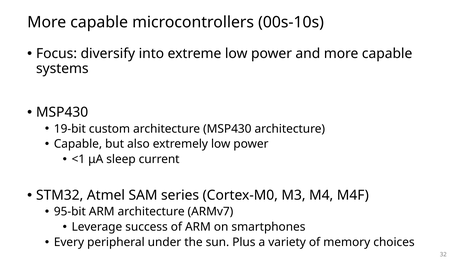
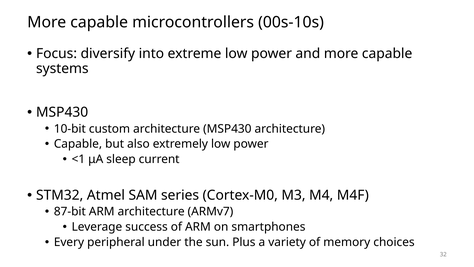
19-bit: 19-bit -> 10-bit (70, 129)
95-bit: 95-bit -> 87-bit (70, 211)
